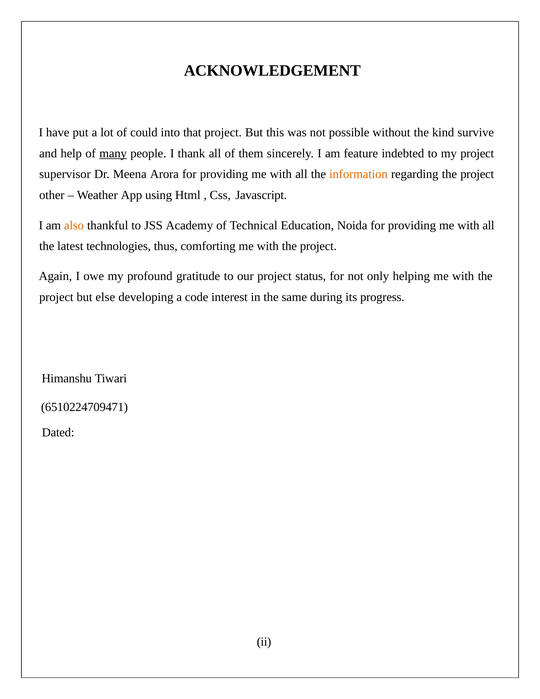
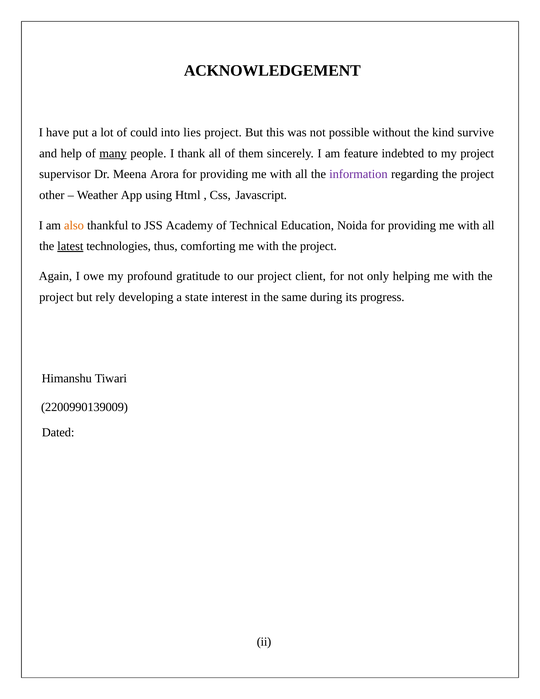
that: that -> lies (192, 132)
information colour: orange -> purple (358, 174)
latest underline: none -> present (70, 246)
status: status -> client (311, 276)
else: else -> rely (105, 297)
code: code -> state (197, 297)
6510224709471: 6510224709471 -> 2200990139009 (84, 407)
